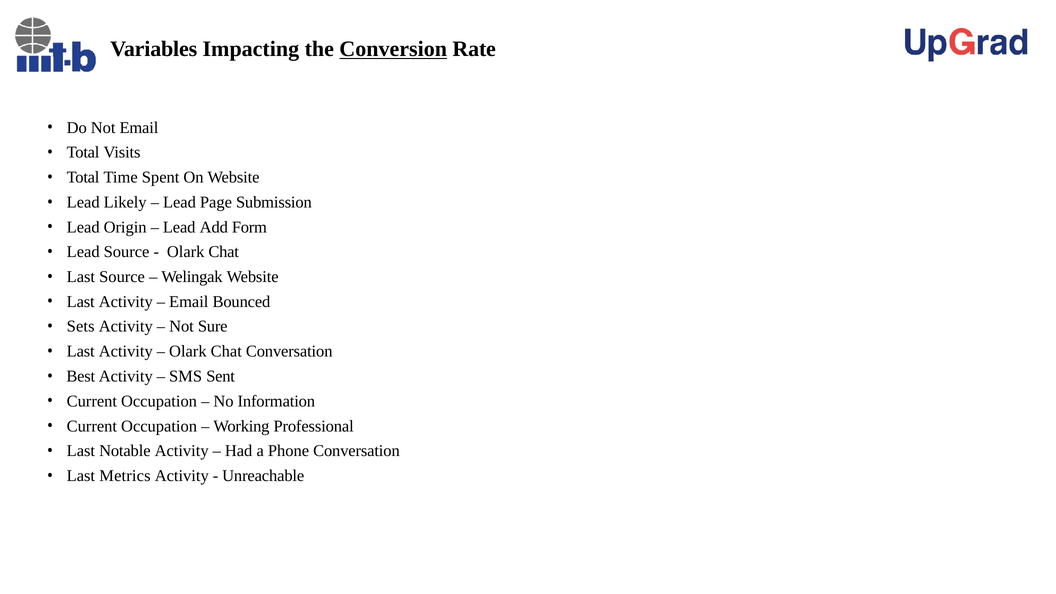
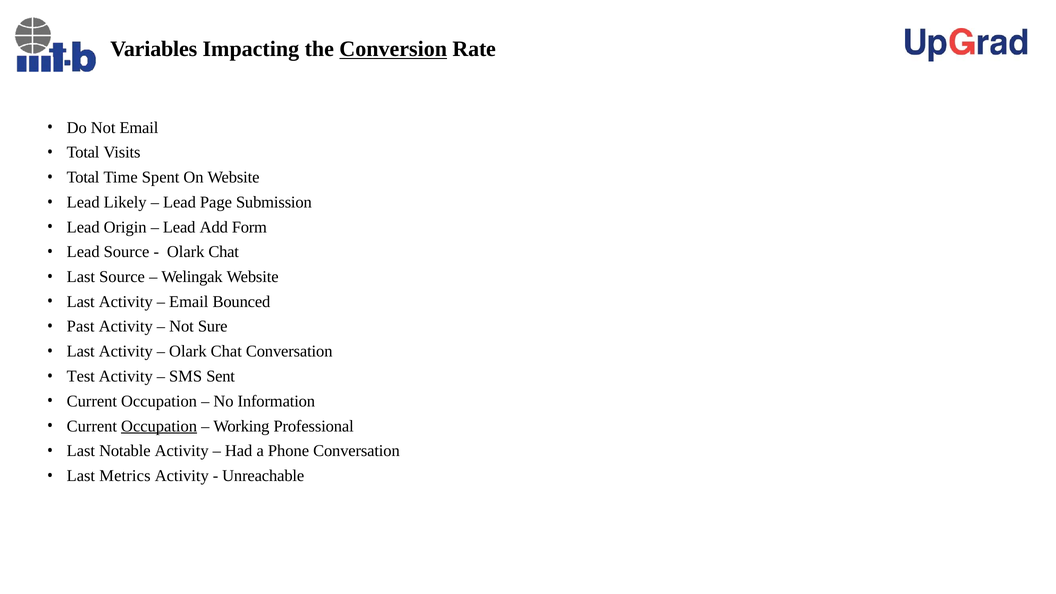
Sets: Sets -> Past (81, 327)
Best: Best -> Test (81, 376)
Occupation underline: none -> present (159, 426)
